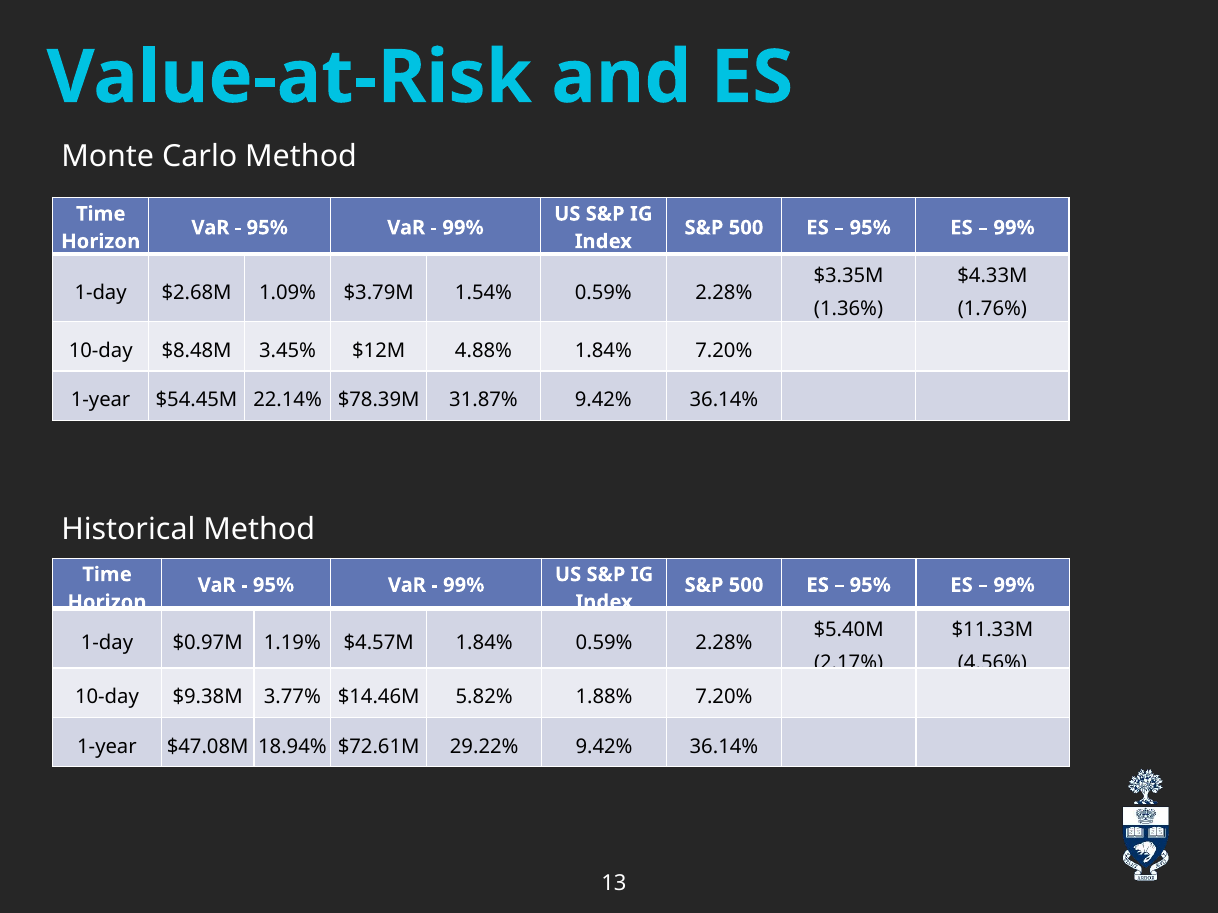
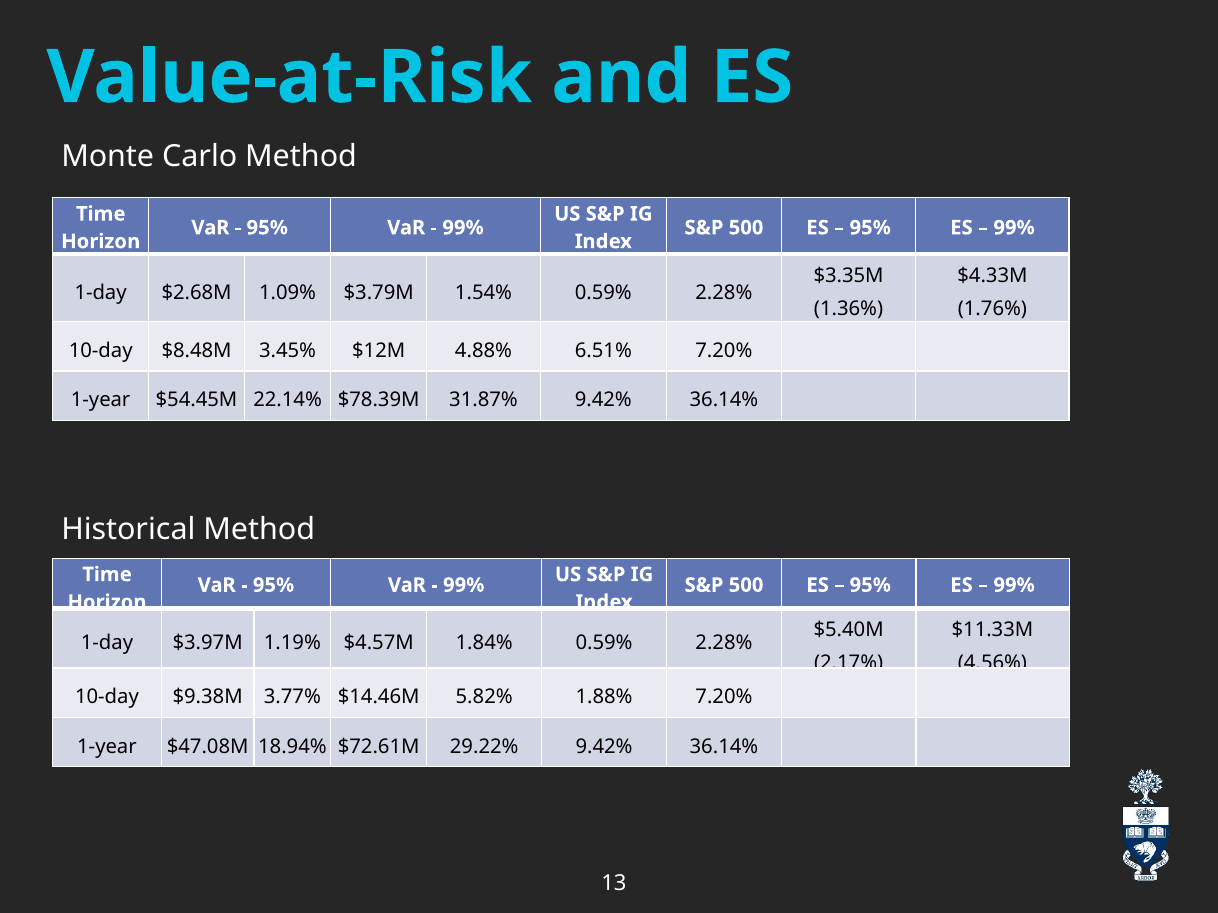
4.88% 1.84%: 1.84% -> 6.51% (603, 351)
$0.97M: $0.97M -> $3.97M (208, 643)
